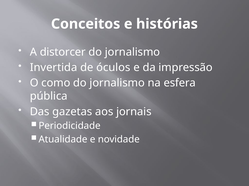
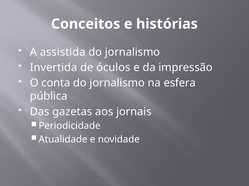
distorcer: distorcer -> assistida (63, 52)
como: como -> conta (56, 83)
